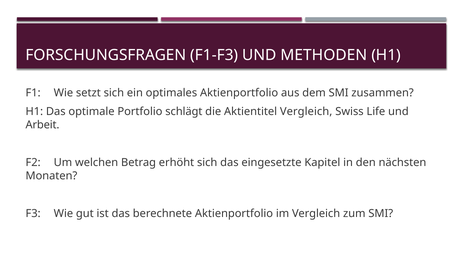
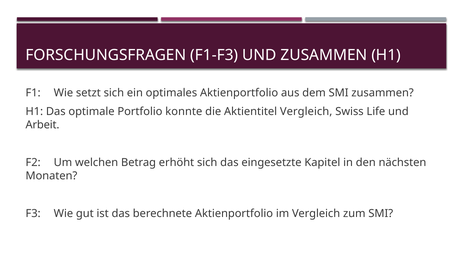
UND METHODEN: METHODEN -> ZUSAMMEN (324, 55)
schlägt: schlägt -> konnte (184, 112)
